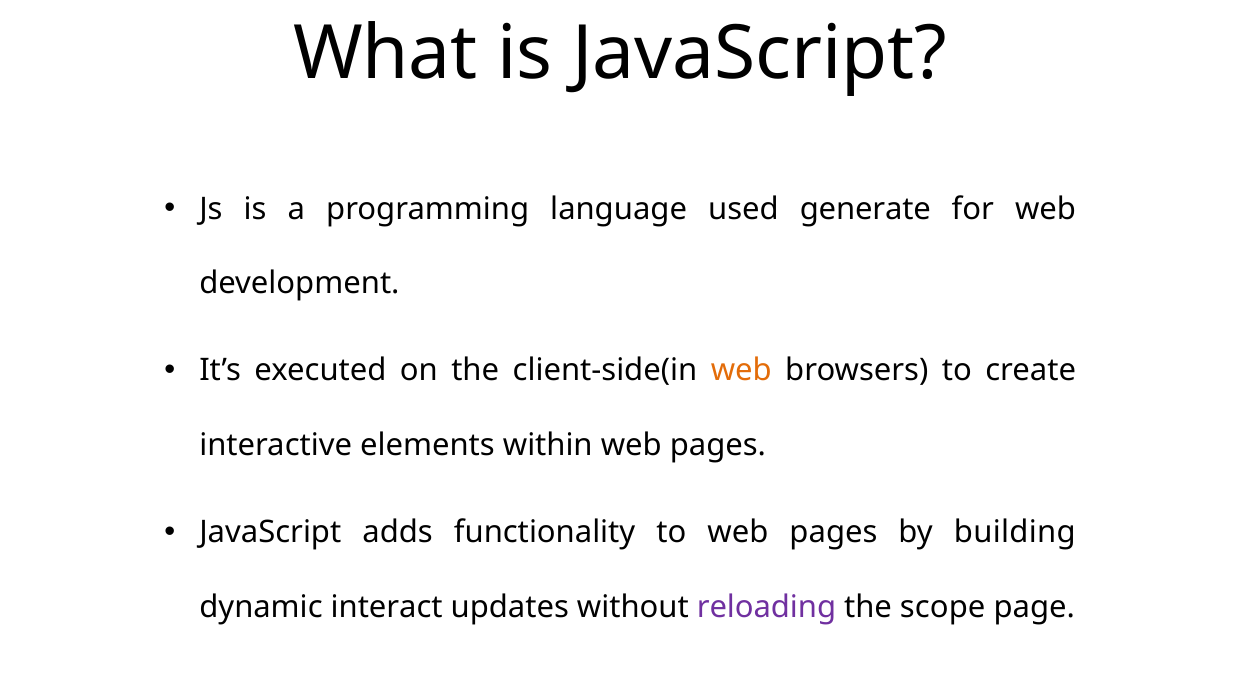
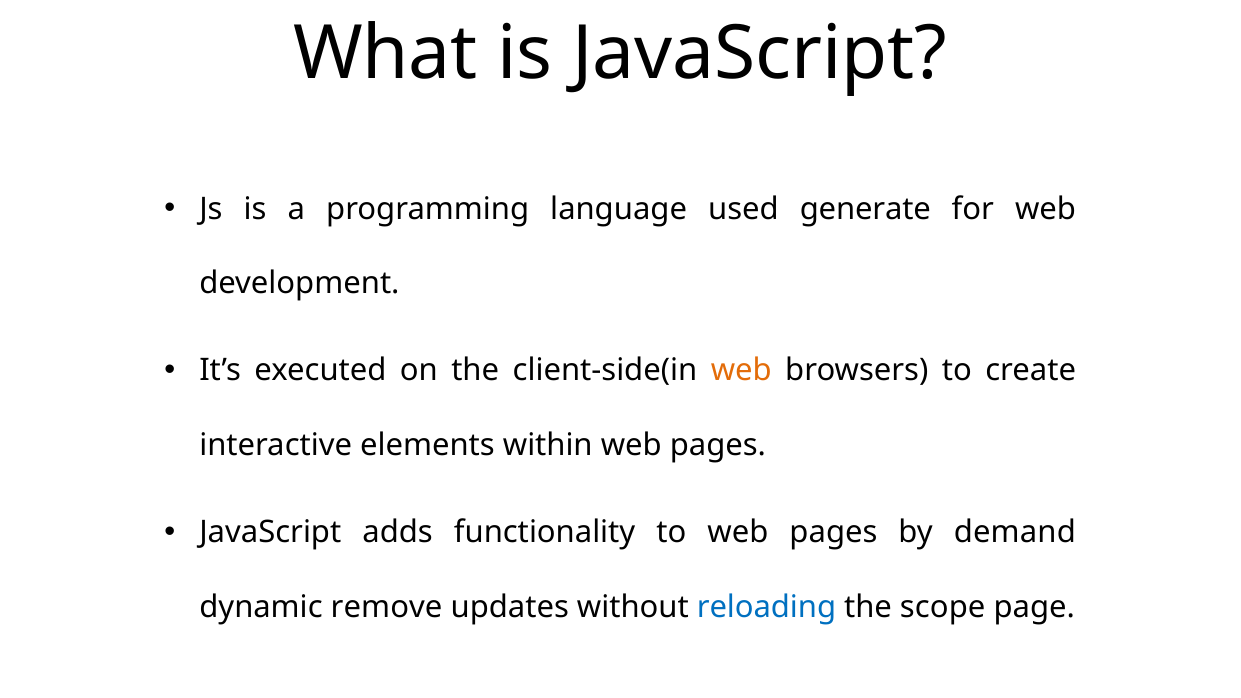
building: building -> demand (1015, 533)
interact: interact -> remove (387, 607)
reloading colour: purple -> blue (766, 607)
